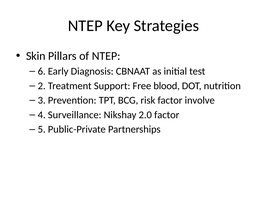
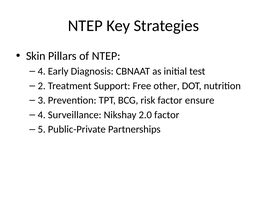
6: 6 -> 4 (42, 71)
blood: blood -> other (167, 86)
involve: involve -> ensure (200, 100)
